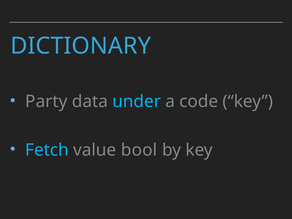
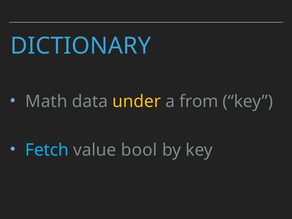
Party: Party -> Math (46, 101)
under colour: light blue -> yellow (137, 101)
code: code -> from (199, 101)
